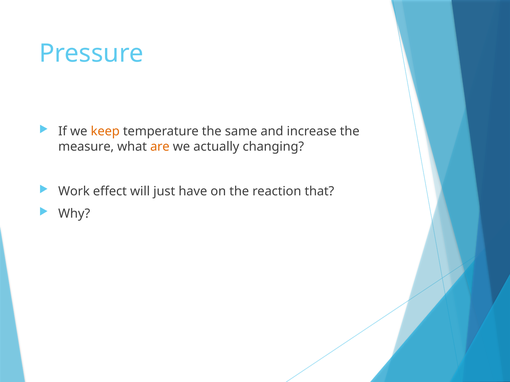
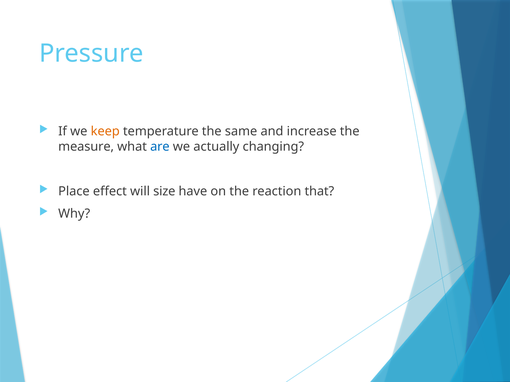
are colour: orange -> blue (160, 147)
Work: Work -> Place (74, 192)
just: just -> size (164, 192)
